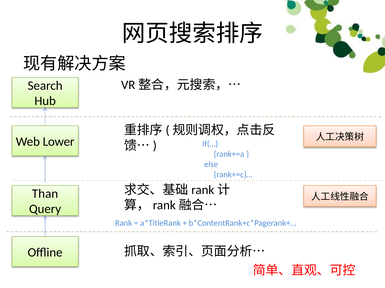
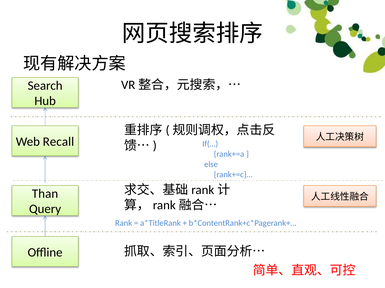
Lower: Lower -> Recall (58, 142)
